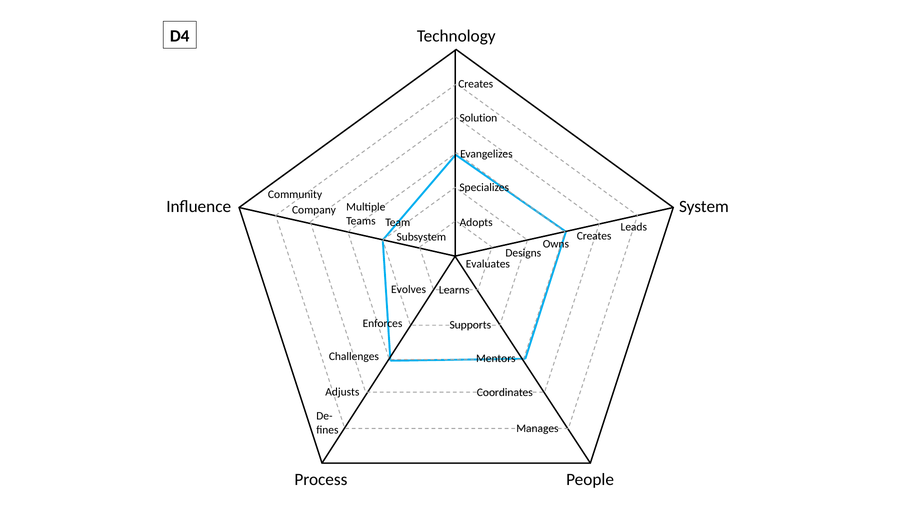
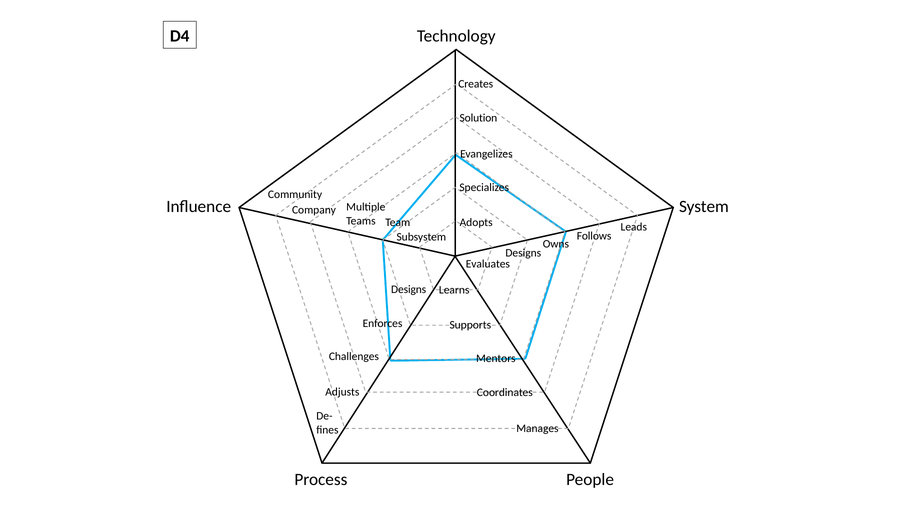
Creates: Creates -> Follows (594, 236)
Evolves: Evolves -> Designs (409, 289)
